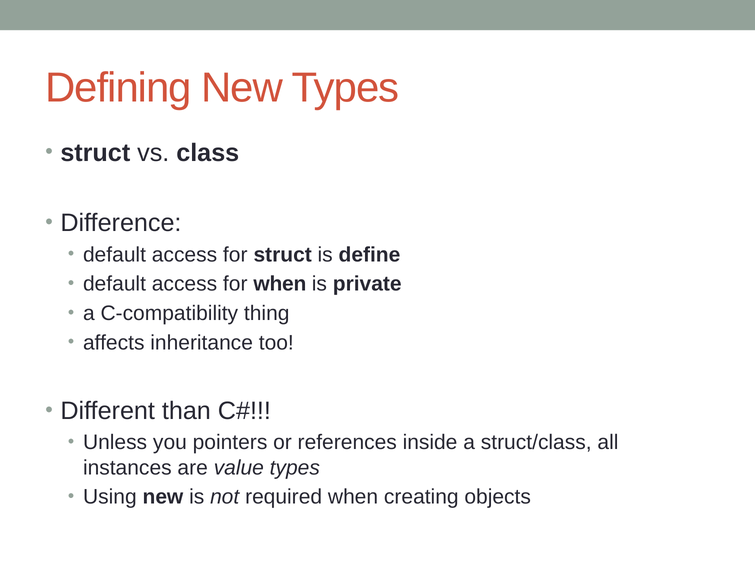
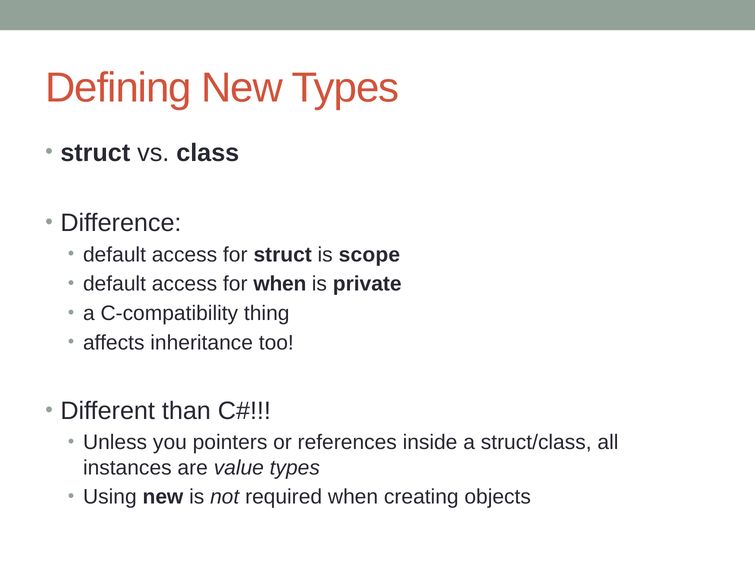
define: define -> scope (369, 255)
